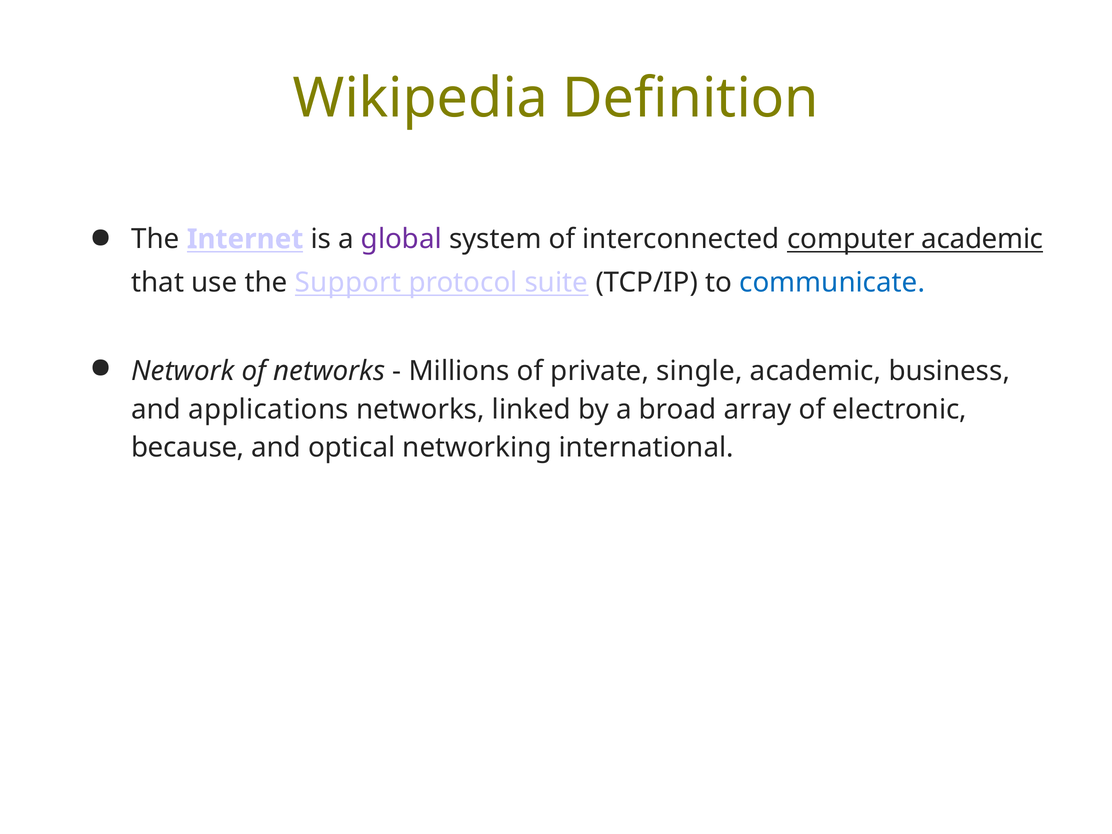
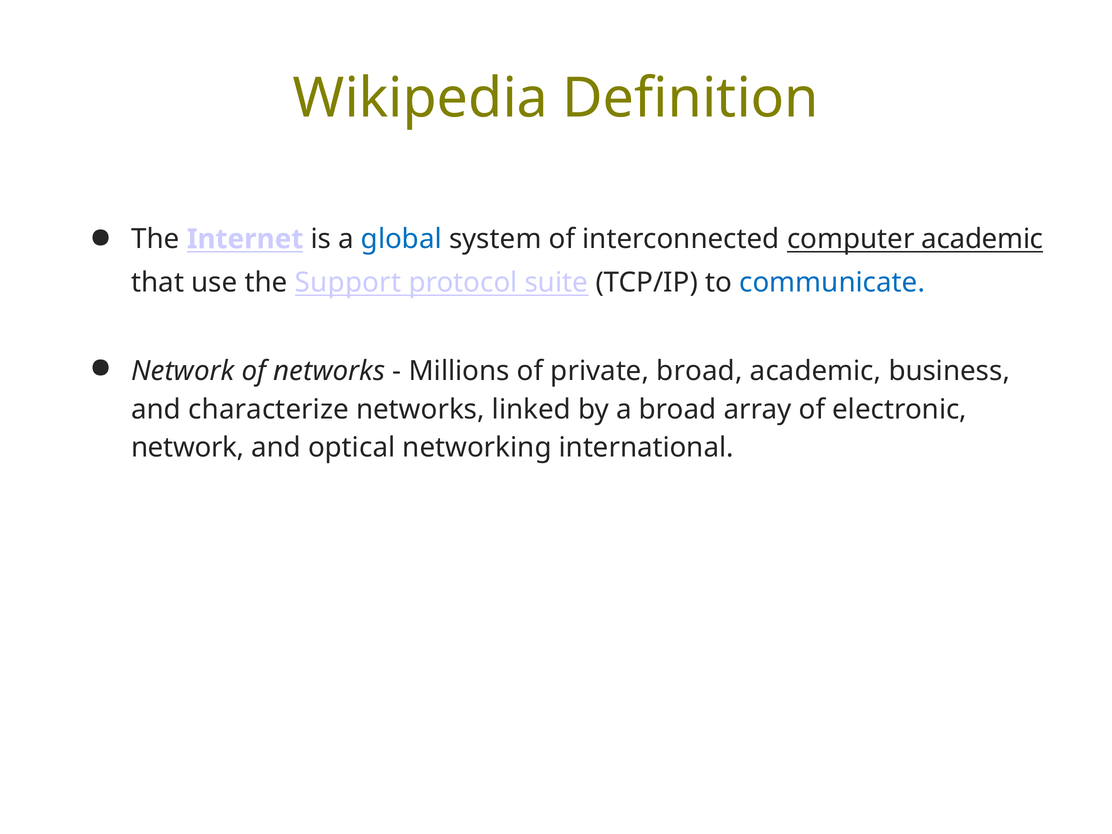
global colour: purple -> blue (401, 239)
private single: single -> broad (699, 371)
applications: applications -> characterize (269, 409)
because: because -> network (188, 448)
